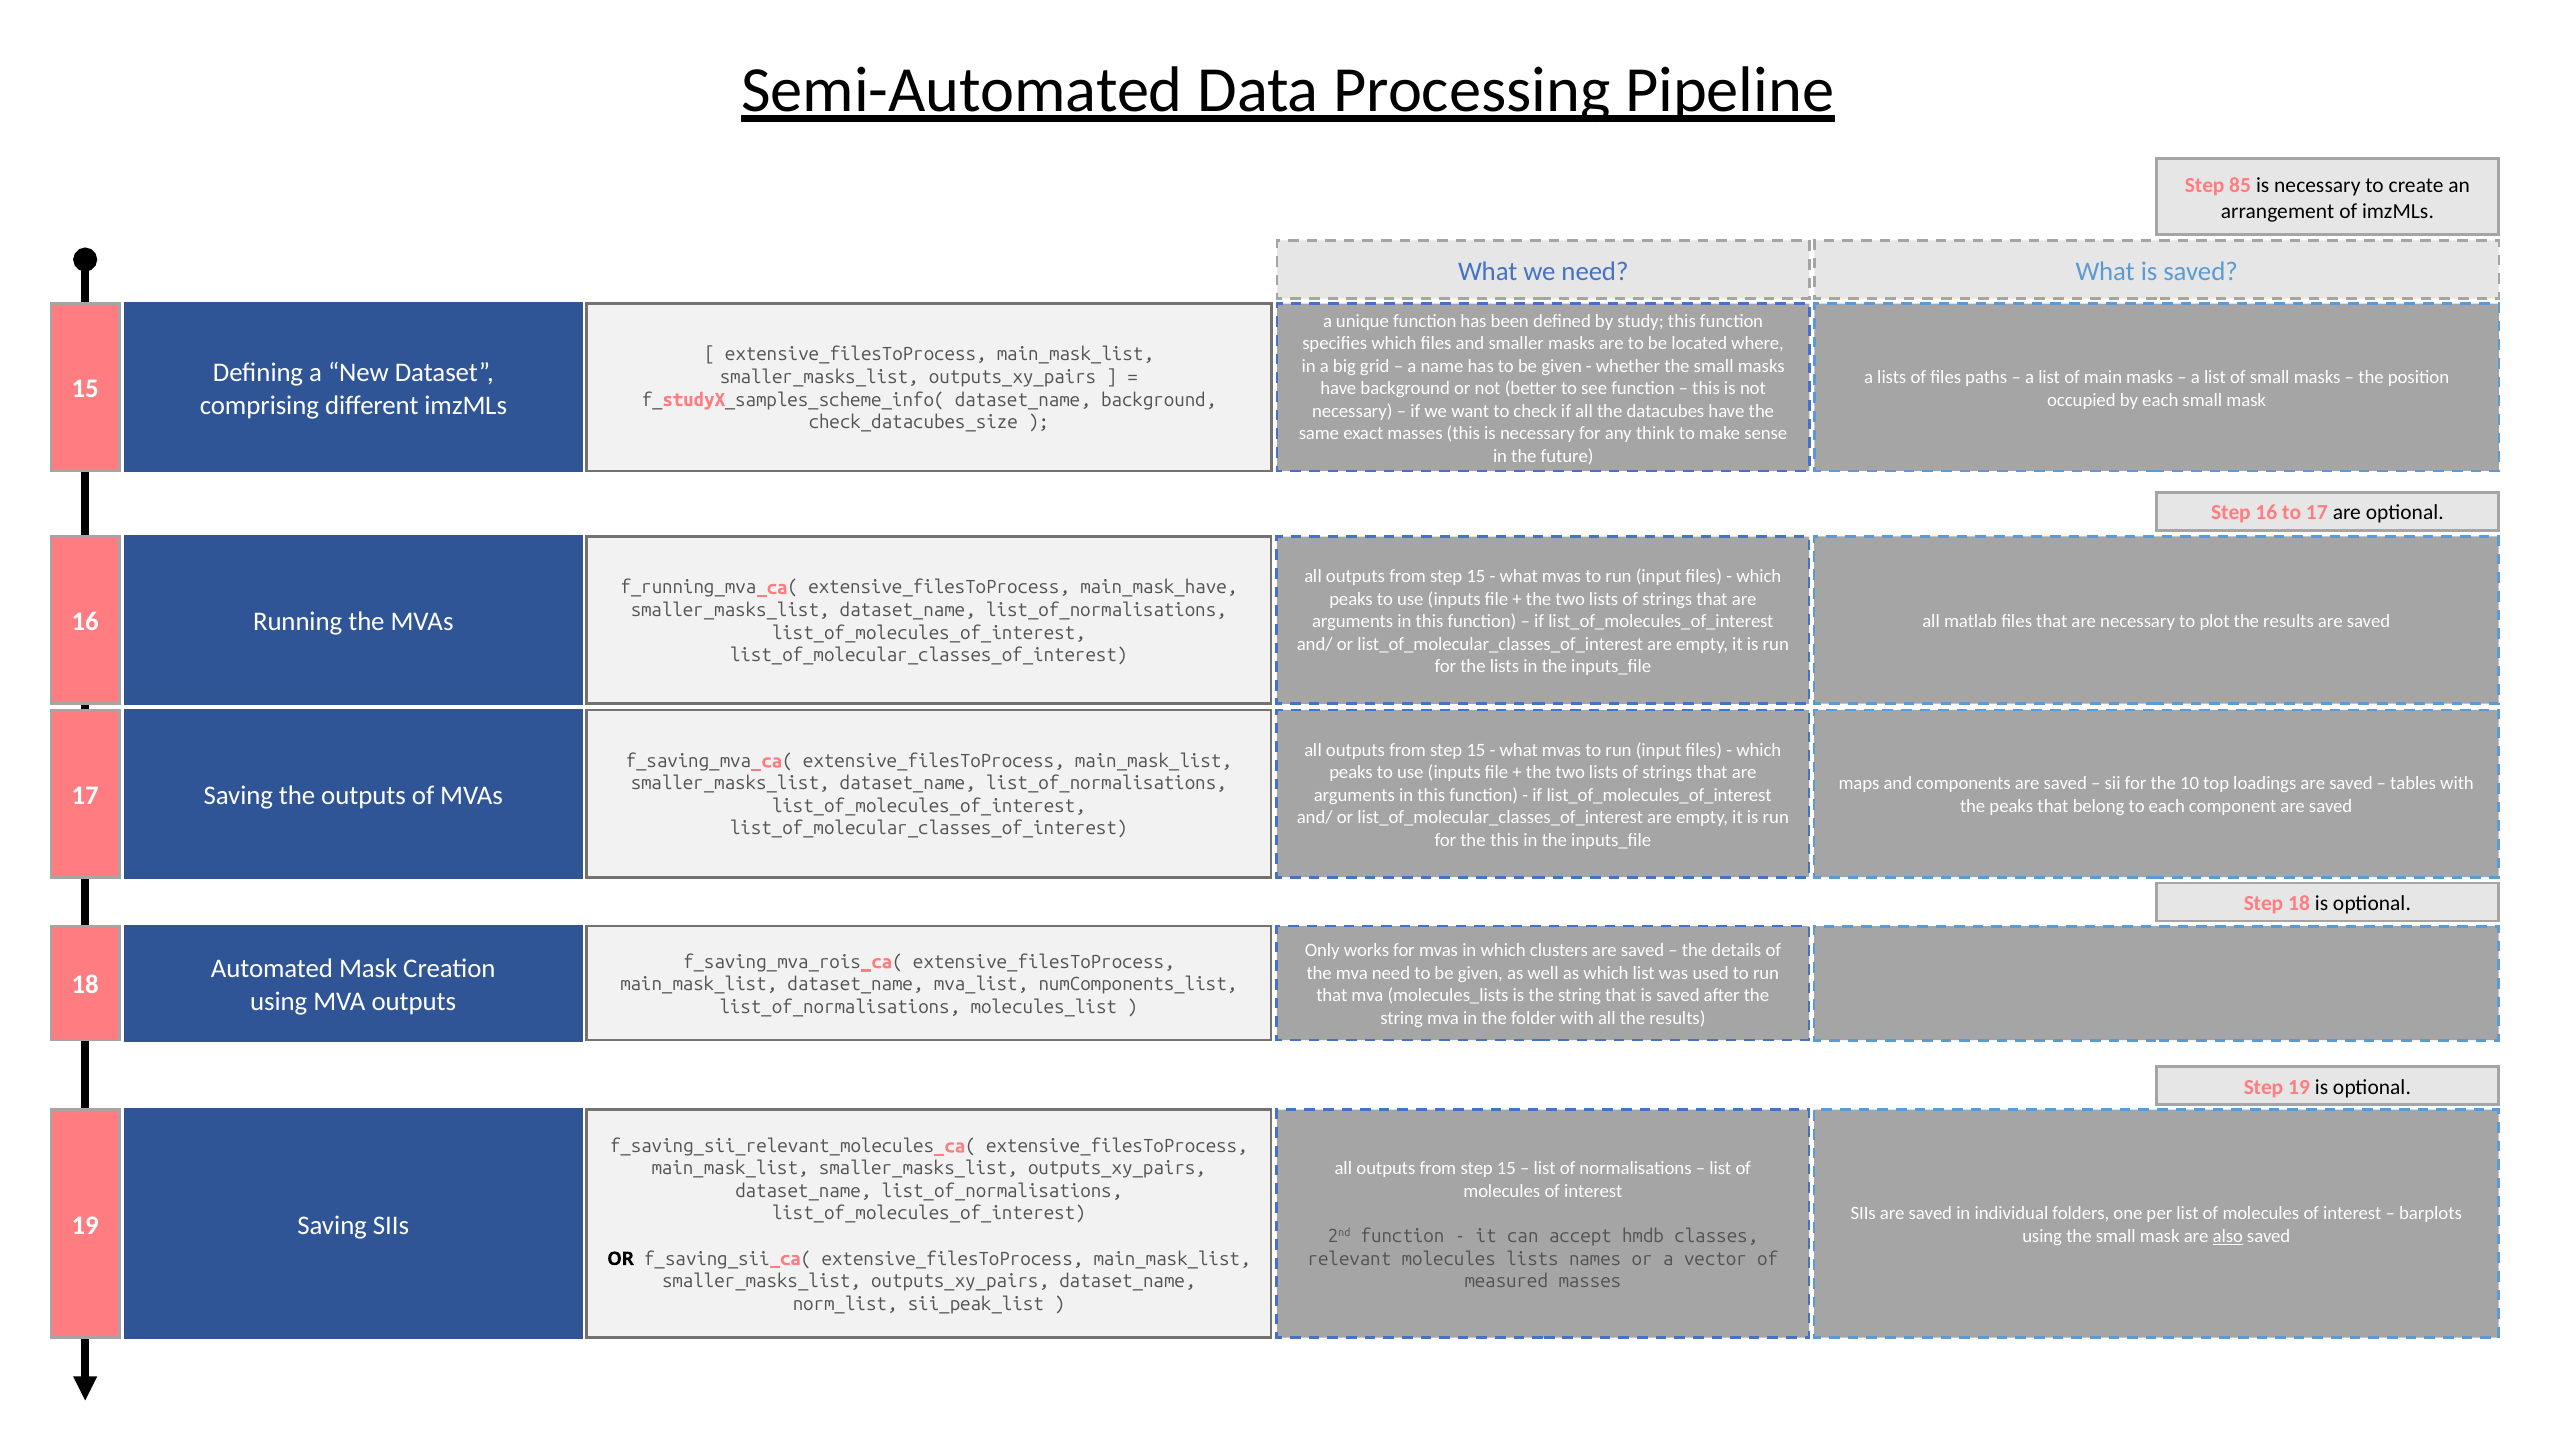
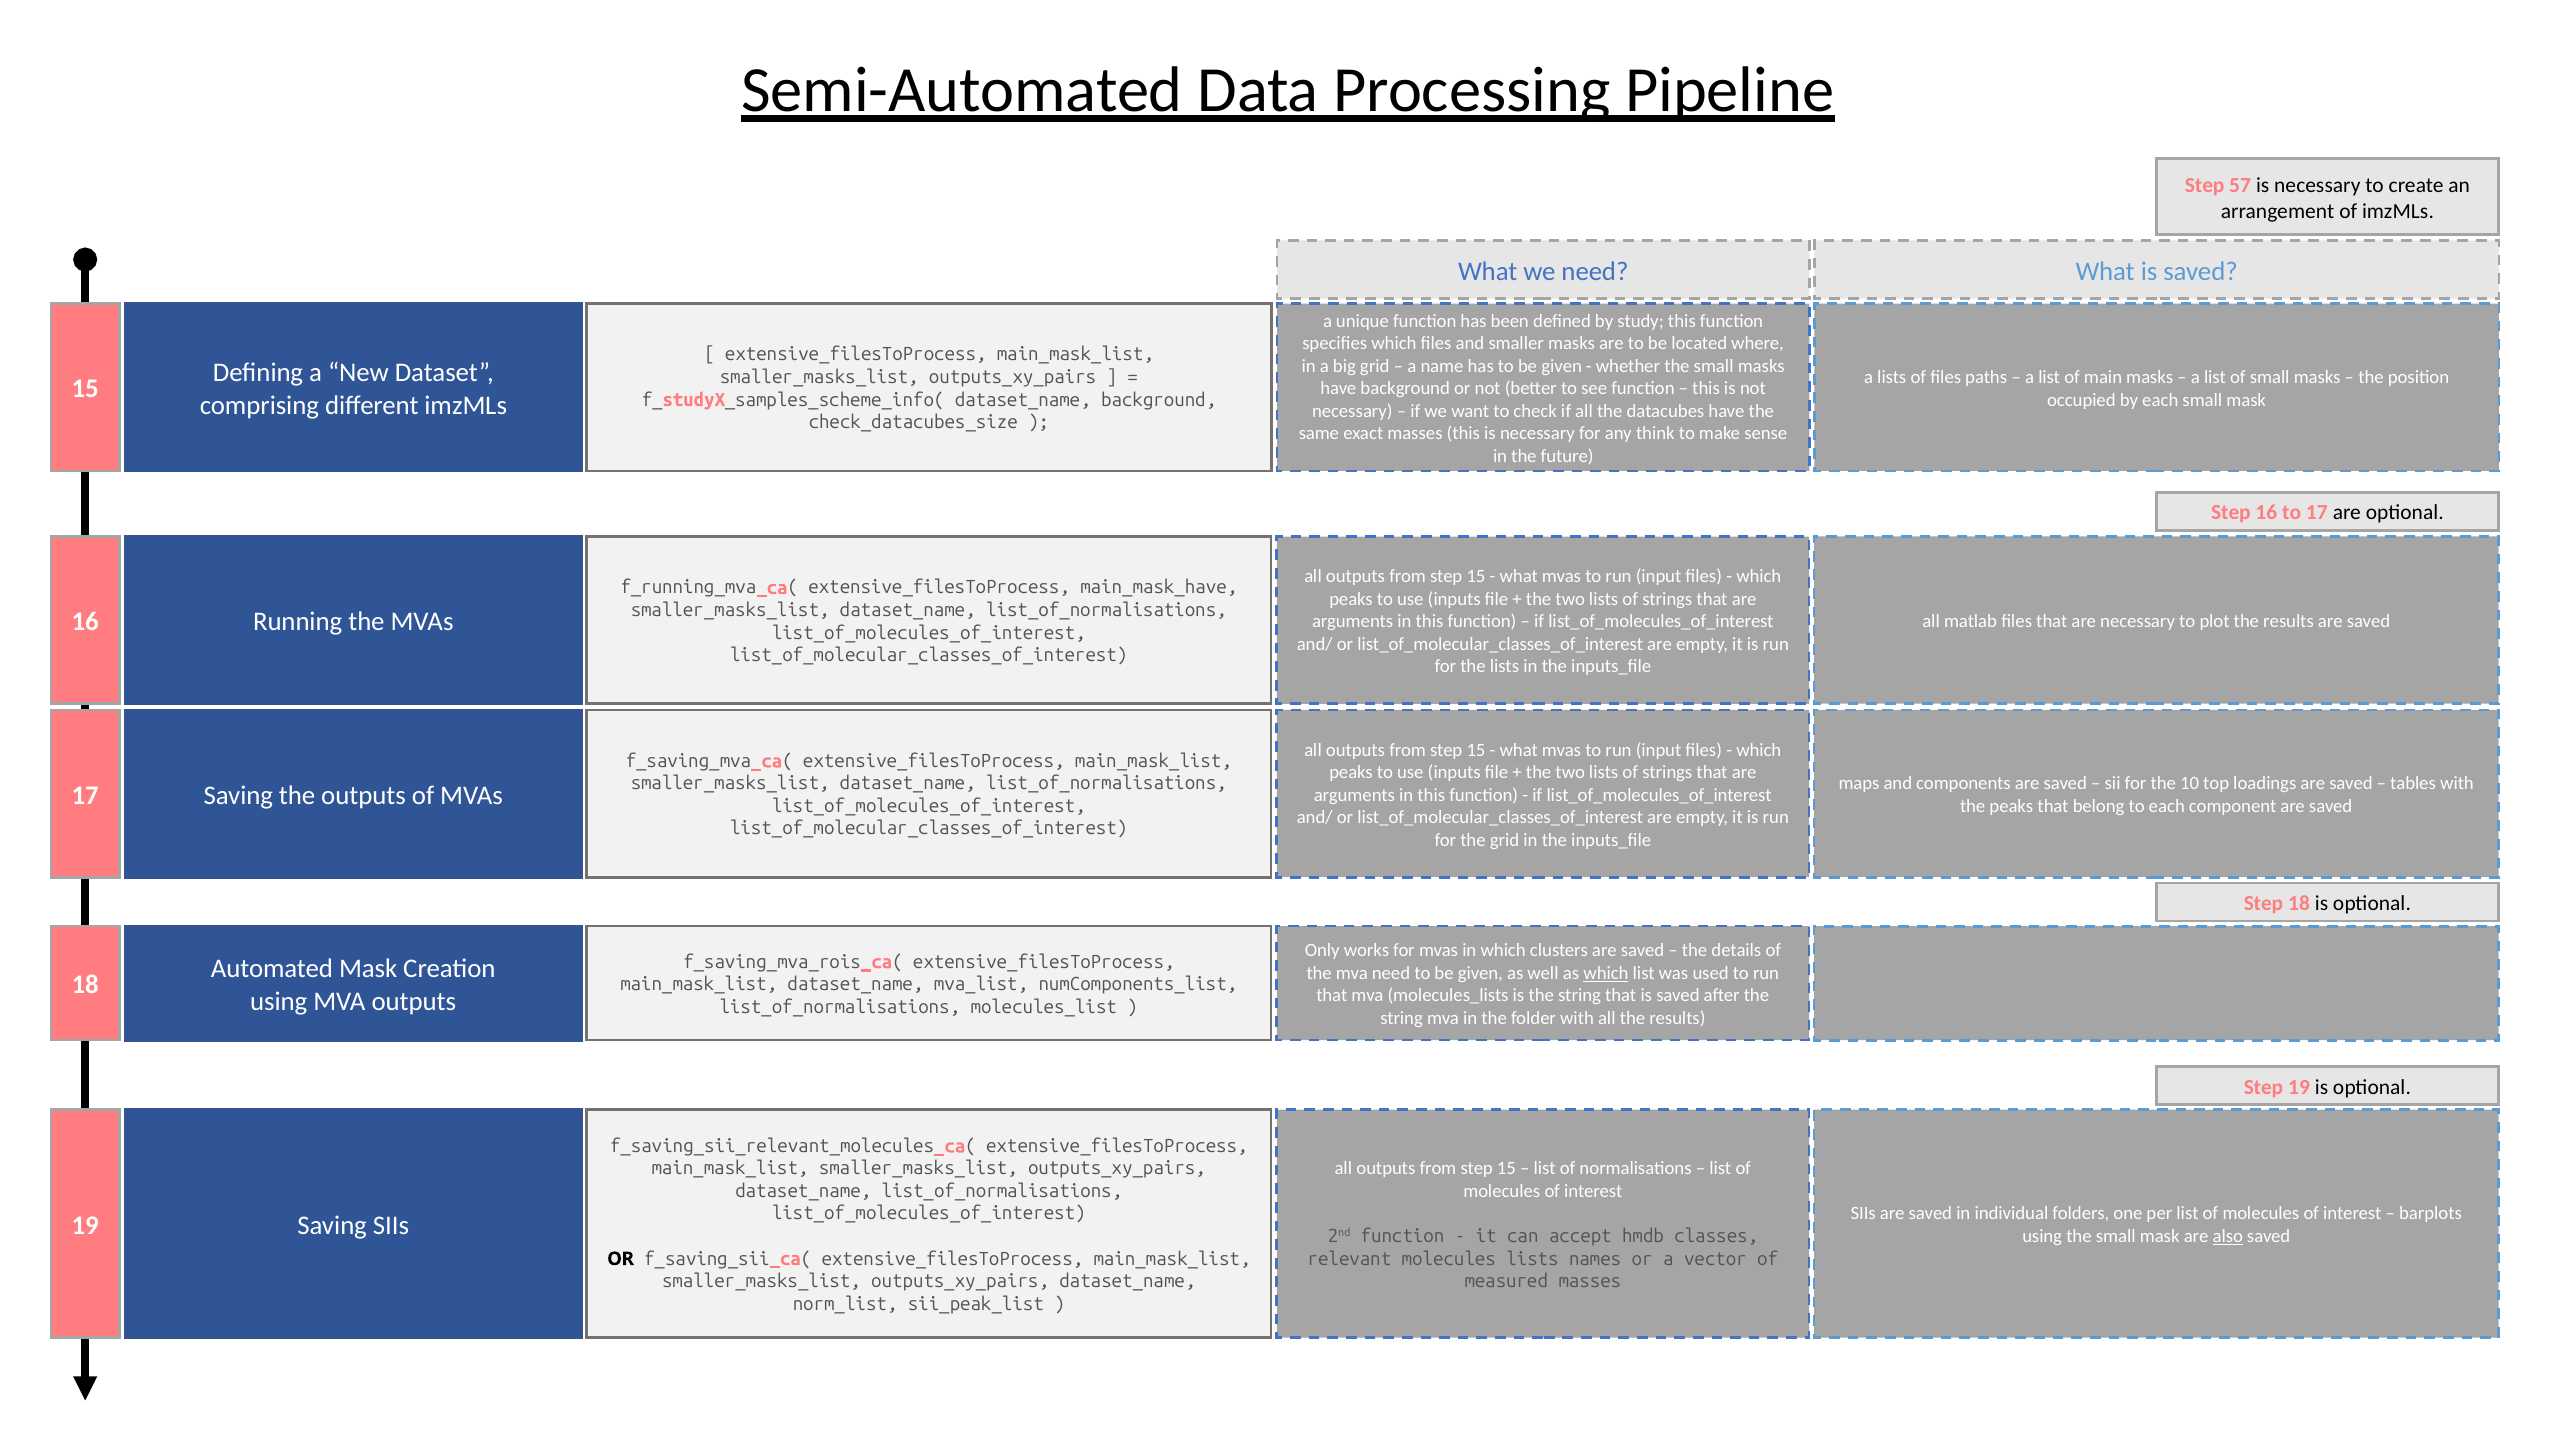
85: 85 -> 57 (2240, 185)
the this: this -> grid (1505, 840)
which underline: none -> present (1606, 973)
